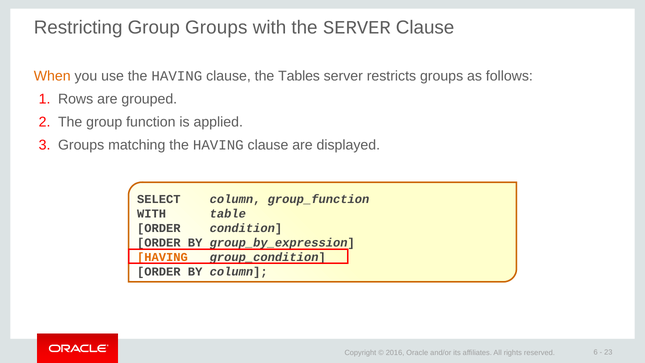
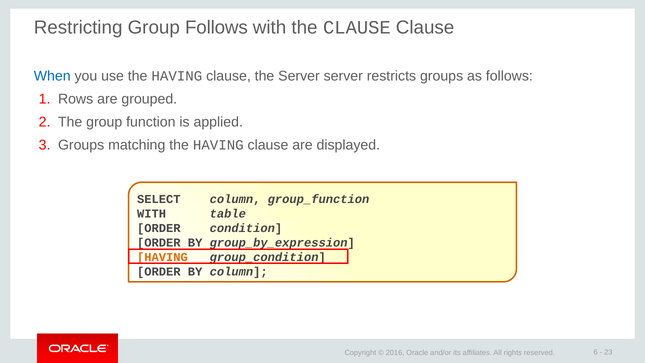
Group Groups: Groups -> Follows (216, 28)
the SERVER: SERVER -> CLAUSE (357, 28)
When colour: orange -> blue (52, 76)
the Tables: Tables -> Server (299, 76)
